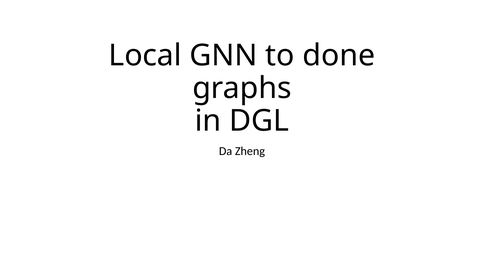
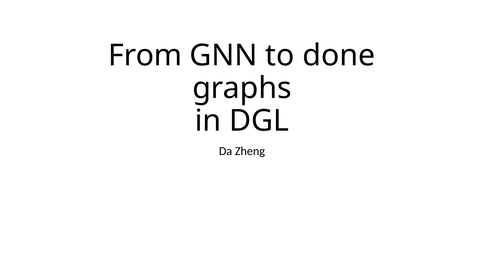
Local: Local -> From (145, 56)
